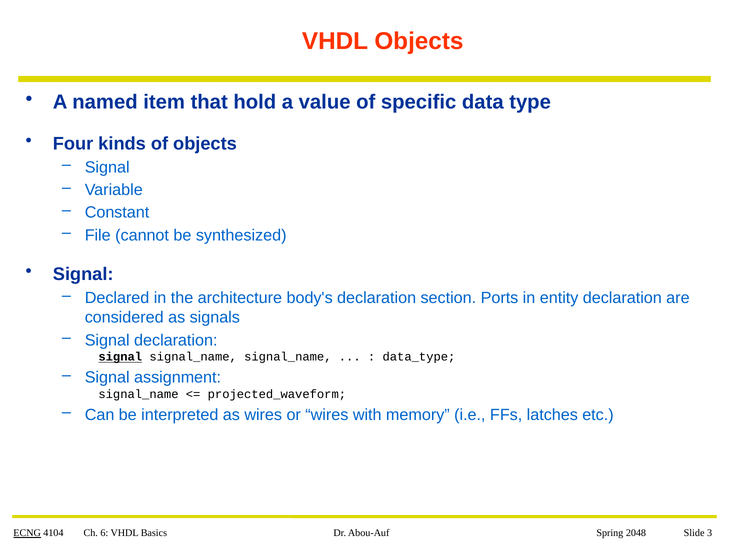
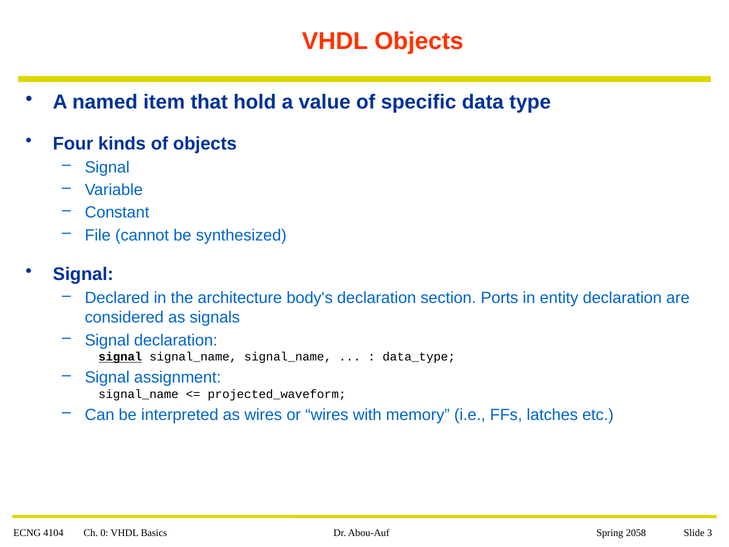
ECNG underline: present -> none (27, 533)
6: 6 -> 0 (104, 533)
2048: 2048 -> 2058 (636, 533)
